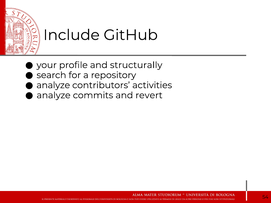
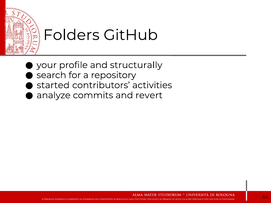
Include: Include -> Folders (71, 35)
analyze: analyze -> started (53, 85)
